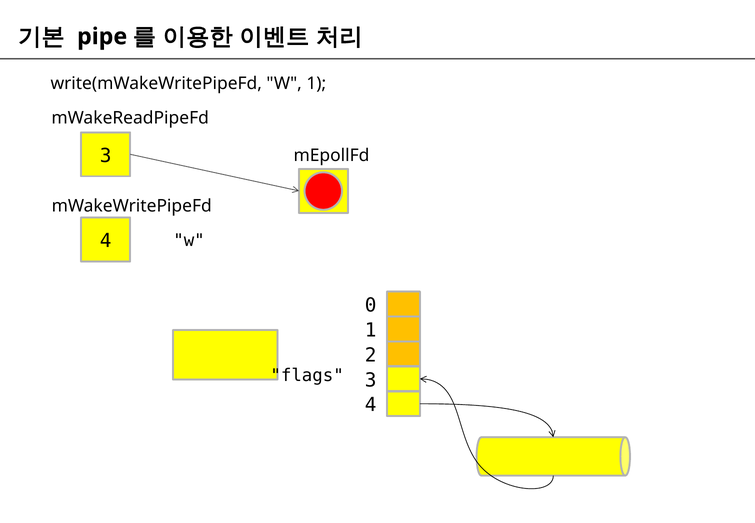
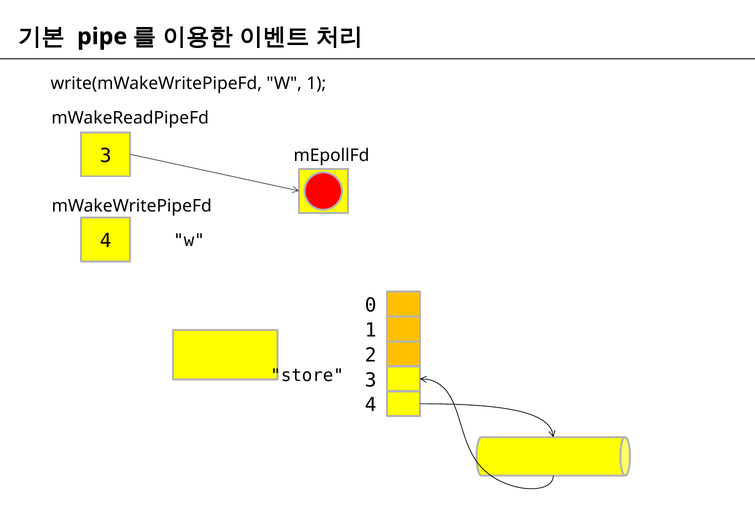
flags: flags -> store (307, 375)
